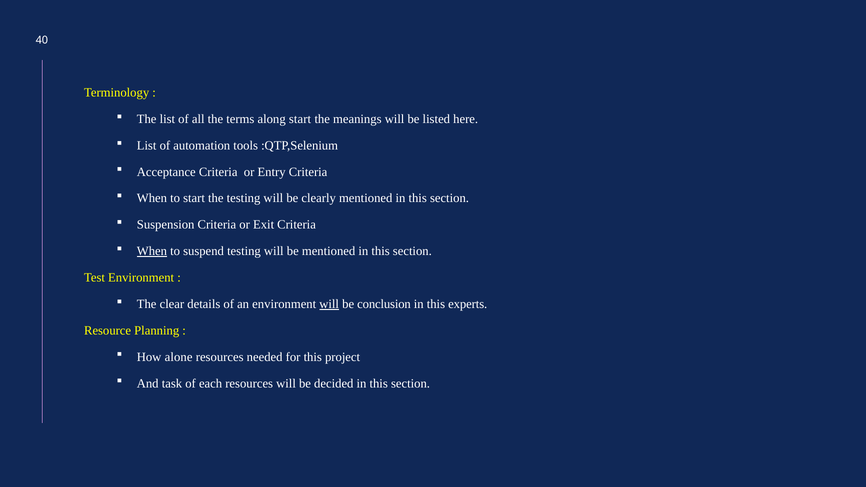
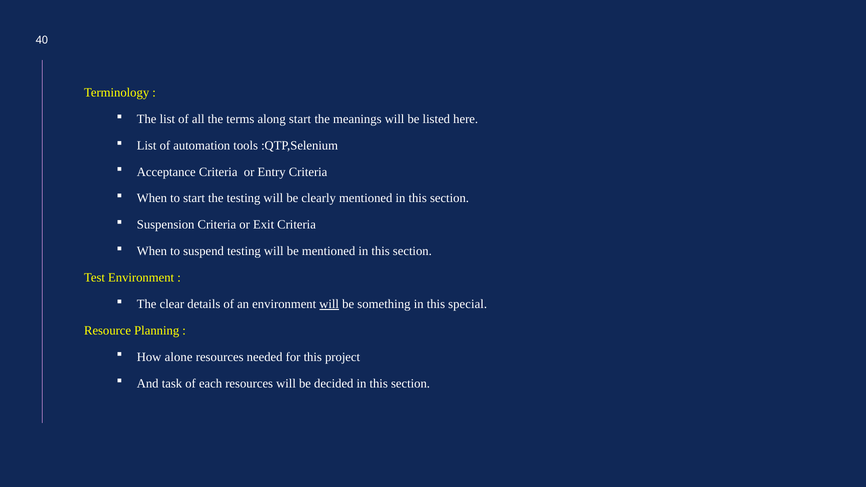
When underline: present -> none (152, 251)
conclusion: conclusion -> something (384, 304)
experts: experts -> special (468, 304)
